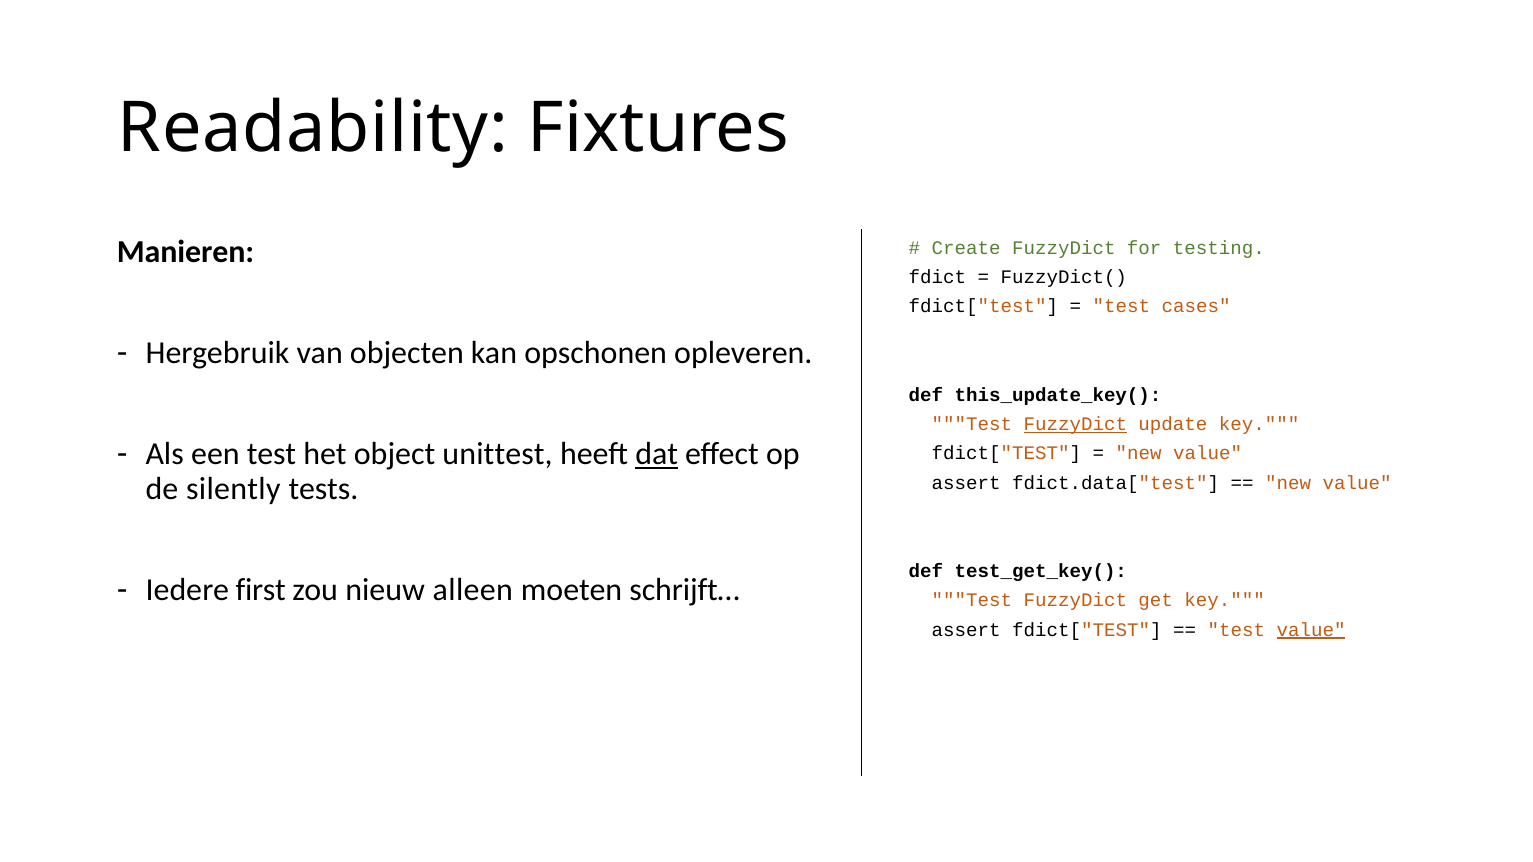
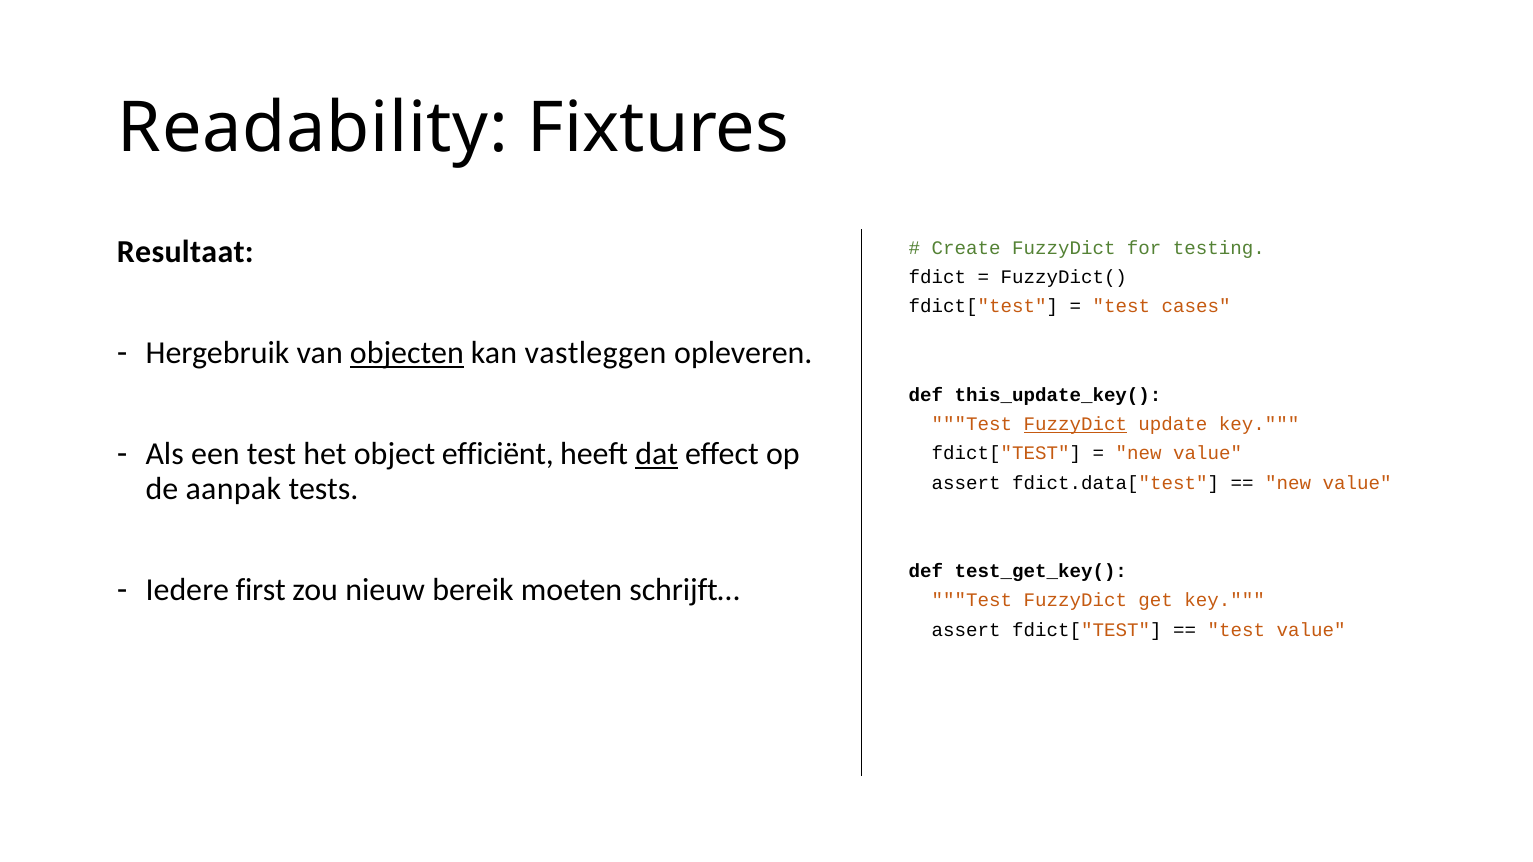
Manieren: Manieren -> Resultaat (185, 252)
objecten underline: none -> present (407, 353)
opschonen: opschonen -> vastleggen (596, 353)
unittest: unittest -> efficiënt (498, 454)
silently: silently -> aanpak (233, 489)
alleen: alleen -> bereik (473, 590)
value underline: present -> none (1311, 630)
